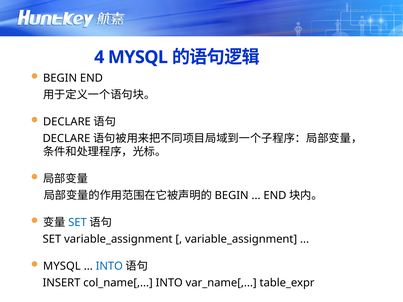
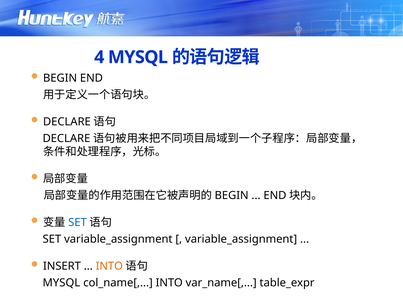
MYSQL: MYSQL -> INSERT (62, 266)
INTO colour: blue -> orange (109, 266)
INSERT: INSERT -> MYSQL (61, 283)
